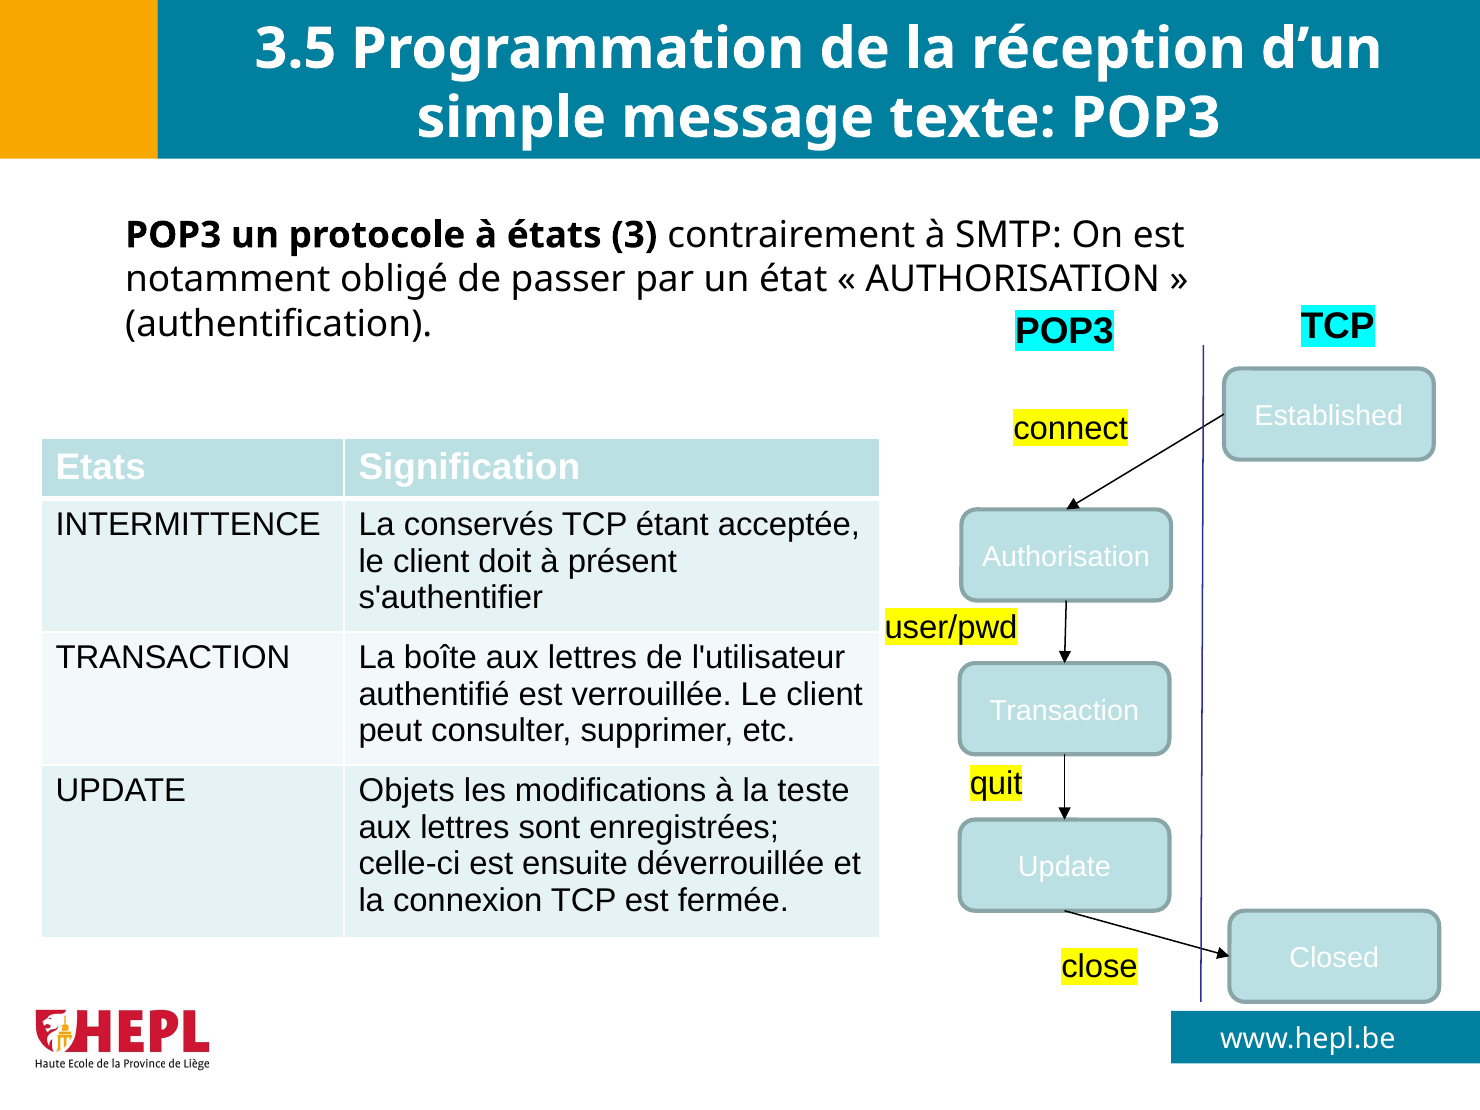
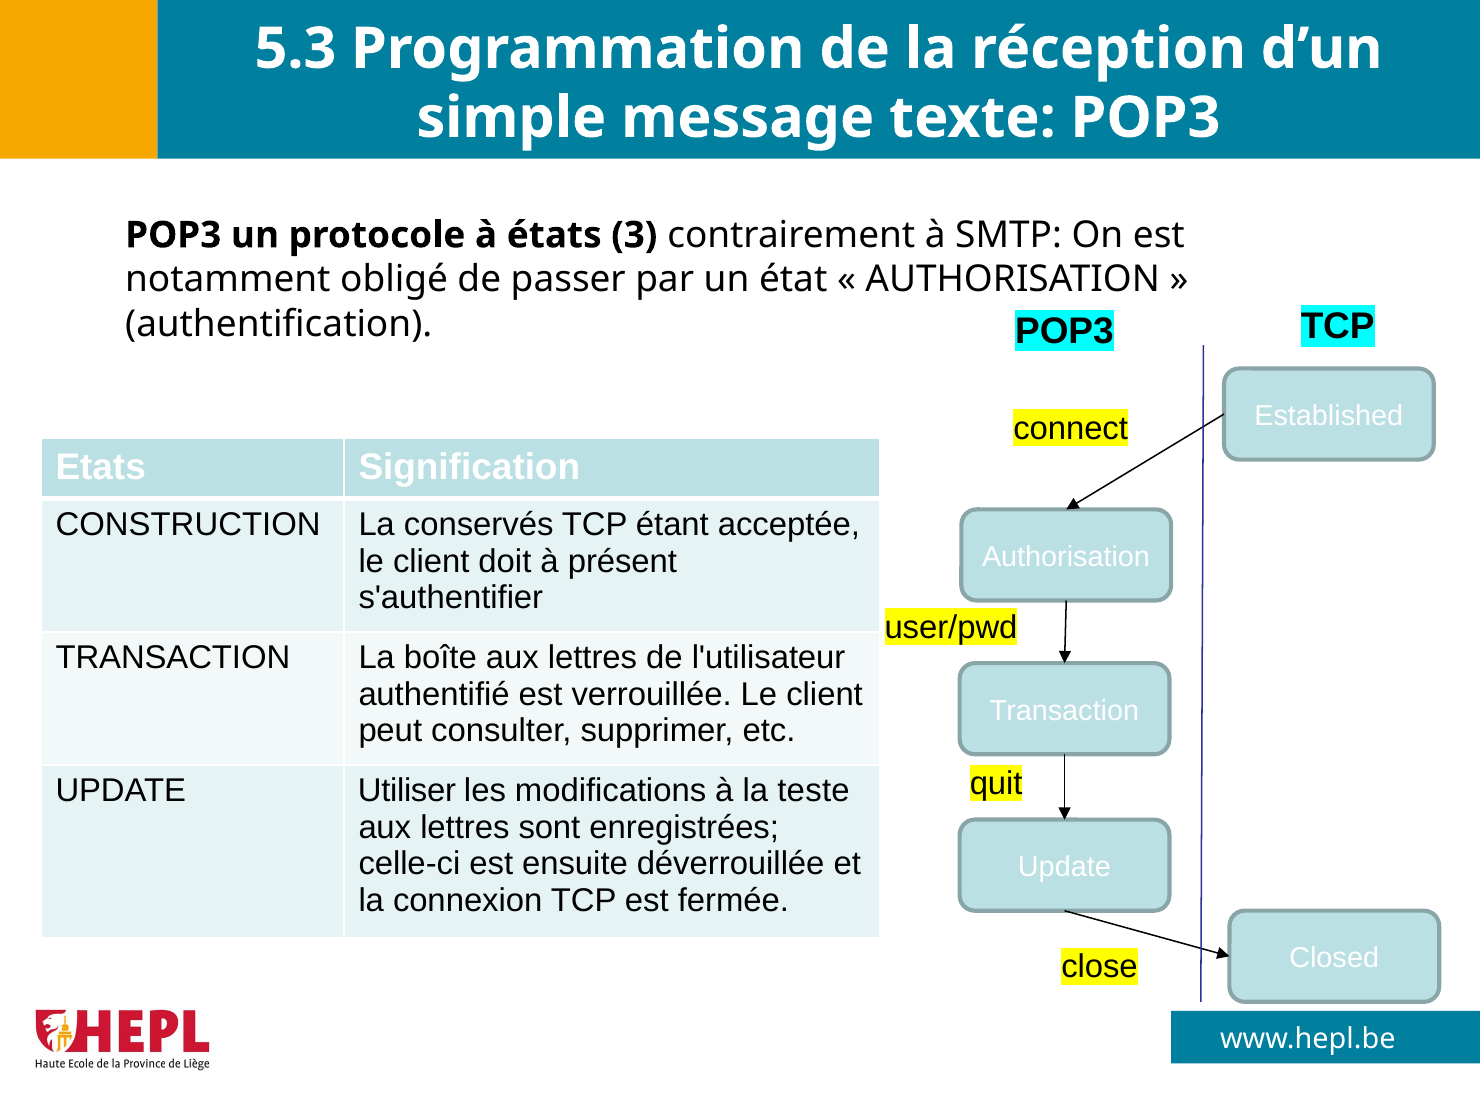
3.5: 3.5 -> 5.3 (295, 49)
INTERMITTENCE: INTERMITTENCE -> CONSTRUCTION (188, 525)
Objets: Objets -> Utiliser (407, 791)
